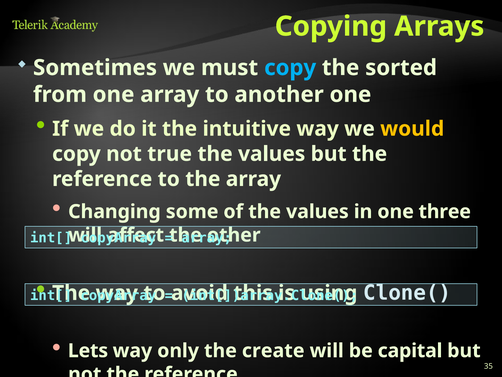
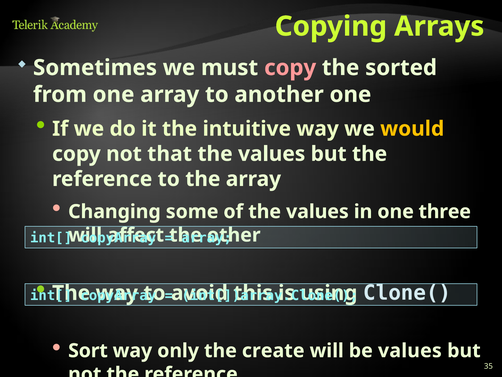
copy colour: light blue -> pink (290, 68)
true: true -> that (170, 154)
Lets: Lets -> Sort (88, 350)
be capital: capital -> values (410, 350)
